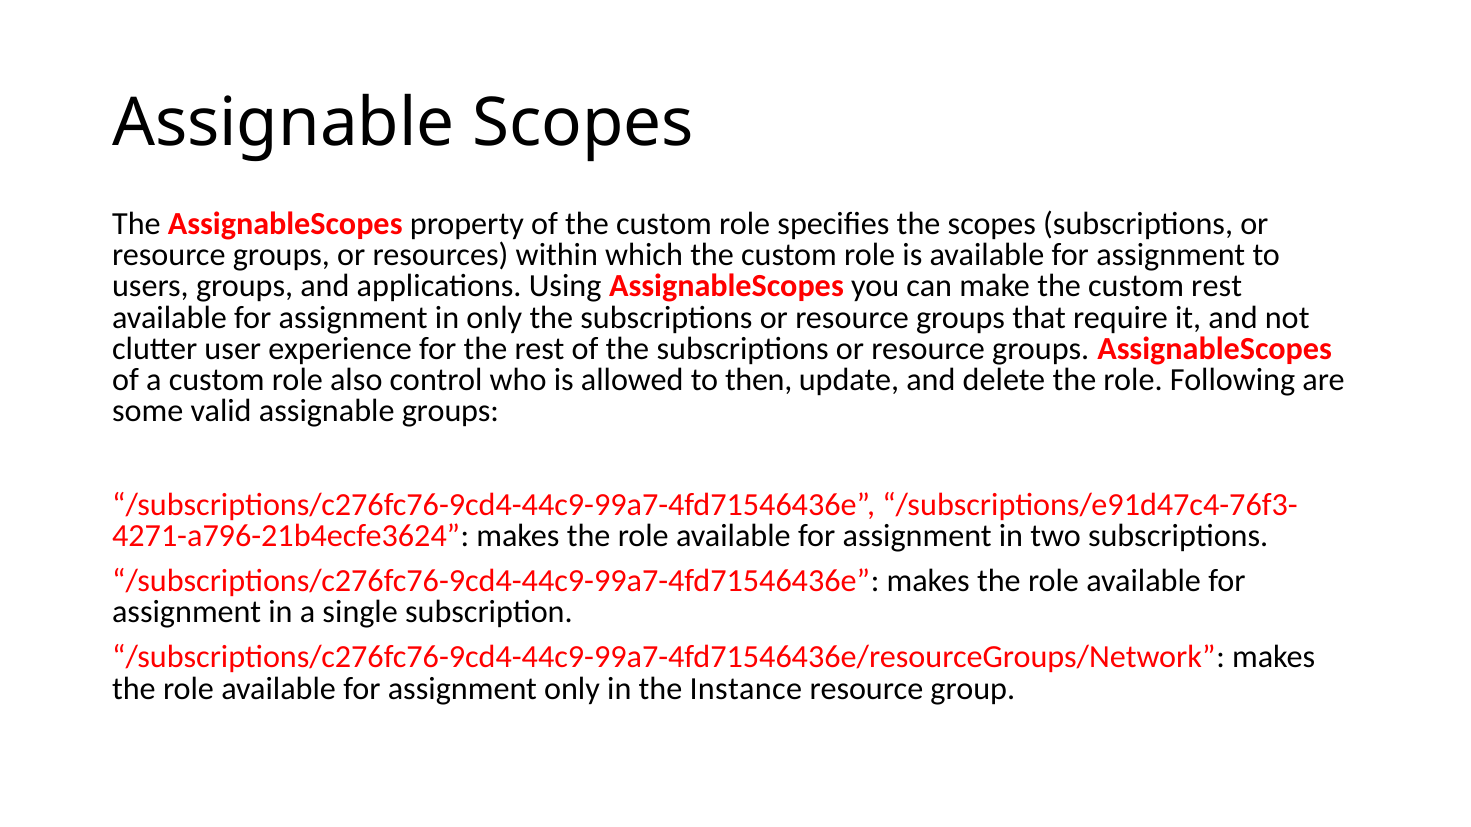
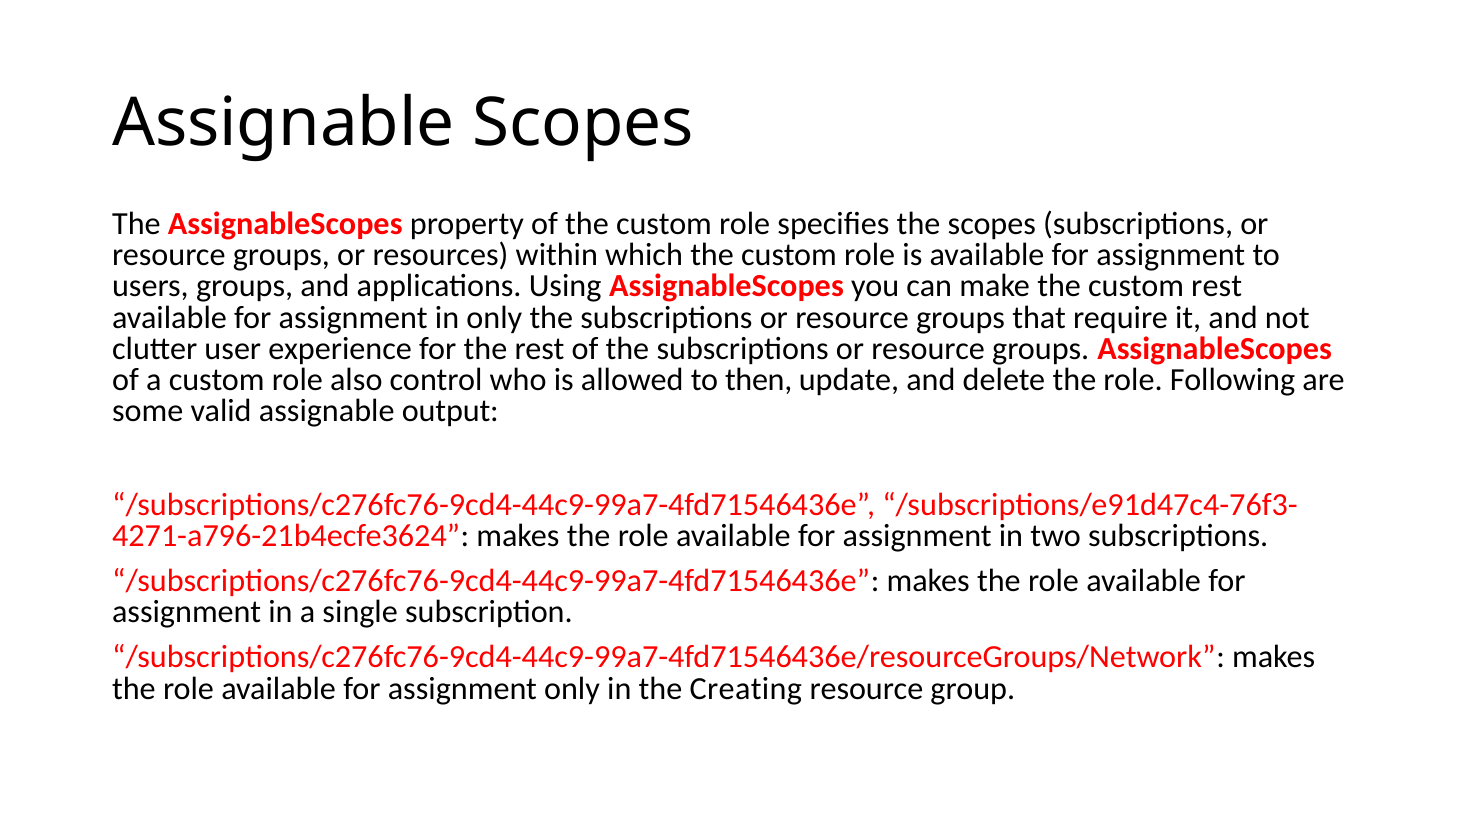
assignable groups: groups -> output (450, 412)
Instance: Instance -> Creating (746, 689)
